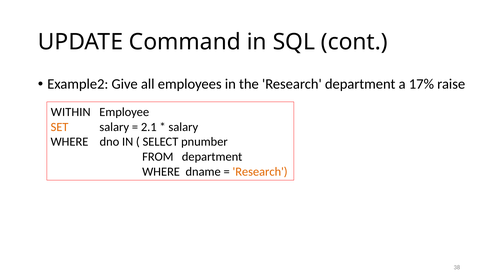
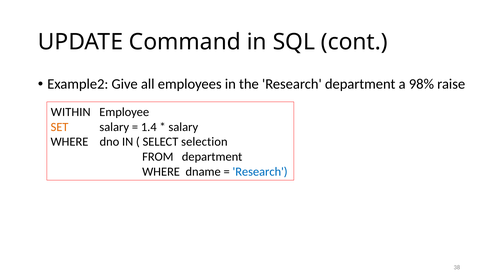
17%: 17% -> 98% (421, 84)
2.1: 2.1 -> 1.4 (149, 127)
pnumber: pnumber -> selection (204, 142)
Research colour: orange -> blue (260, 172)
